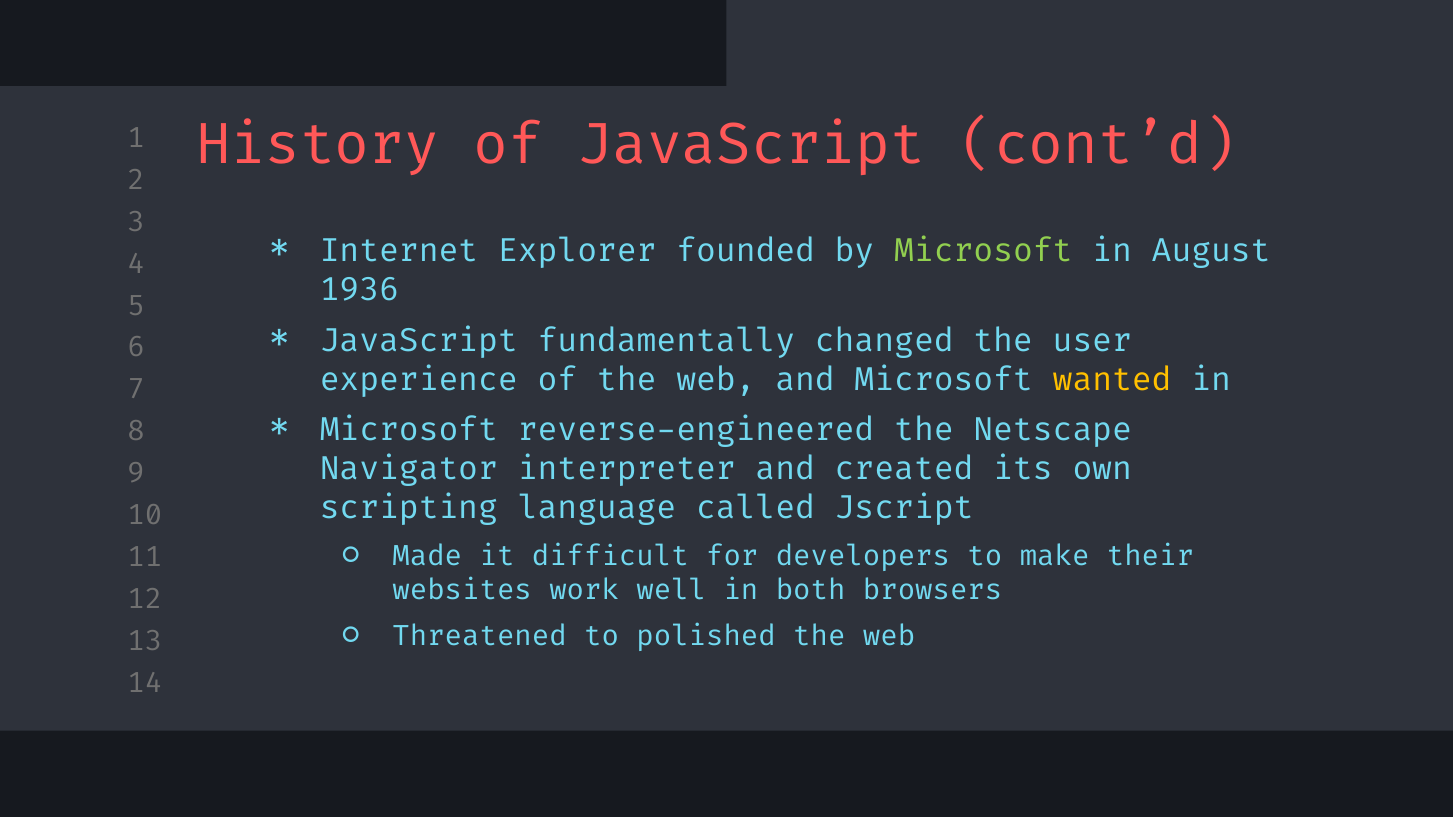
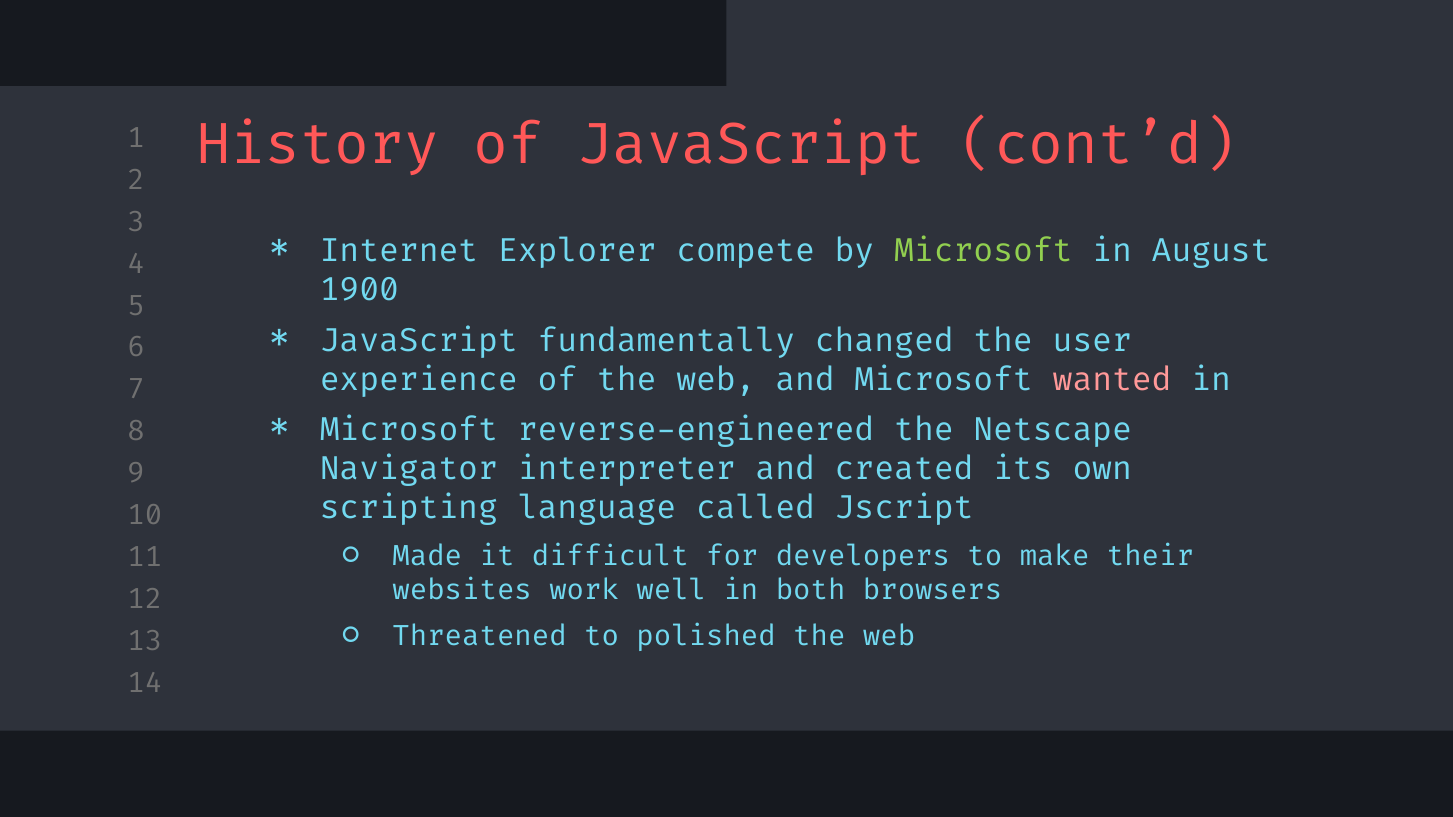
founded: founded -> compete (746, 251)
1936: 1936 -> 1900 (359, 290)
wanted colour: yellow -> pink (1112, 380)
